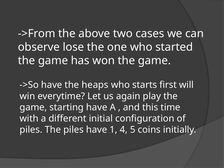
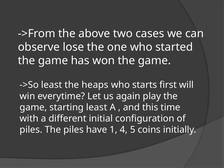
->So have: have -> least (52, 85)
starting have: have -> least (97, 107)
